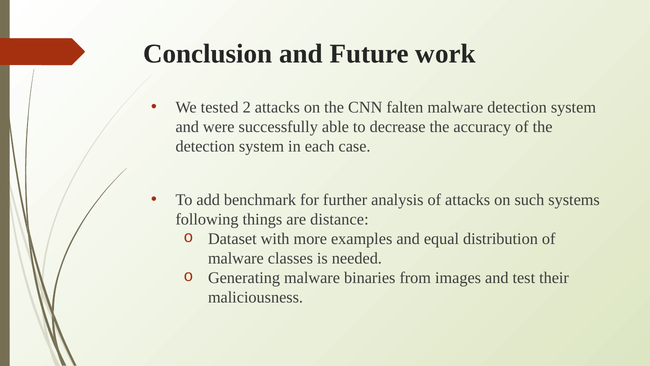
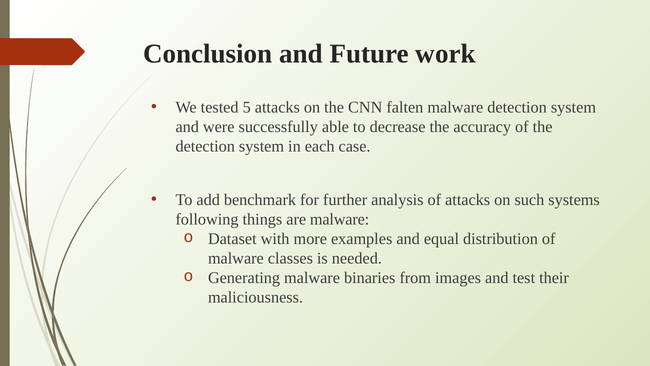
2: 2 -> 5 (247, 107)
are distance: distance -> malware (340, 219)
